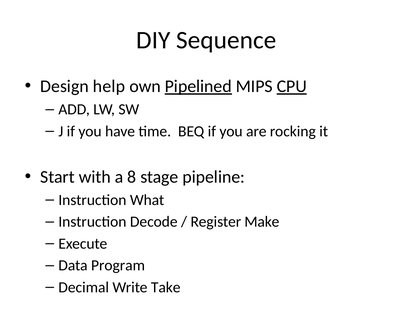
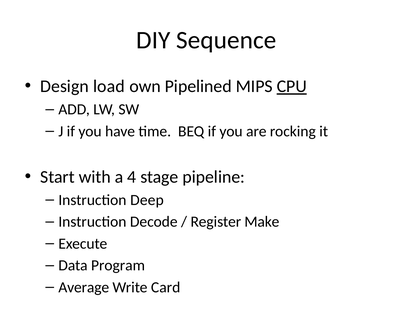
help: help -> load (109, 86)
Pipelined underline: present -> none (198, 86)
8: 8 -> 4 (132, 177)
What: What -> Deep (147, 200)
Decimal: Decimal -> Average (84, 287)
Take: Take -> Card (166, 287)
